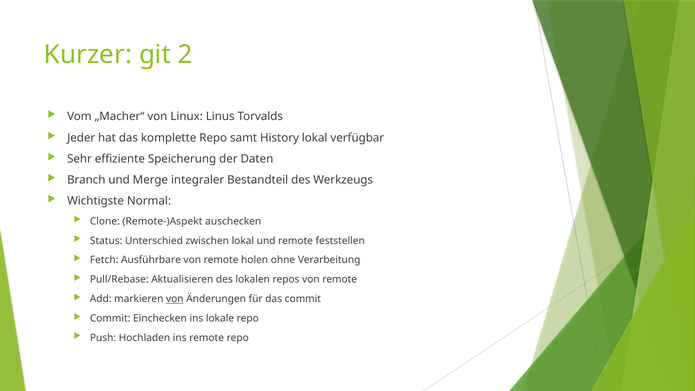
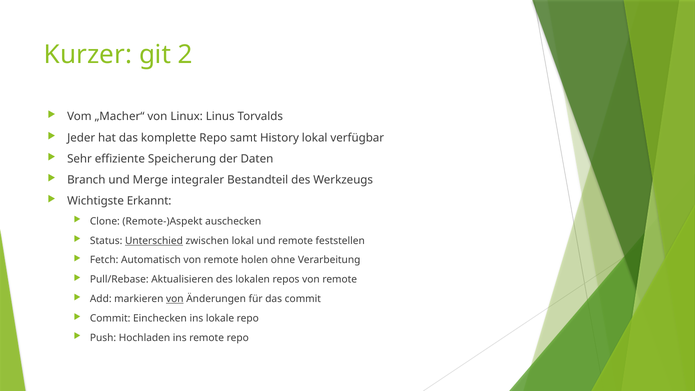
Normal: Normal -> Erkannt (149, 201)
Unterschied underline: none -> present (154, 241)
Ausführbare: Ausführbare -> Automatisch (151, 260)
